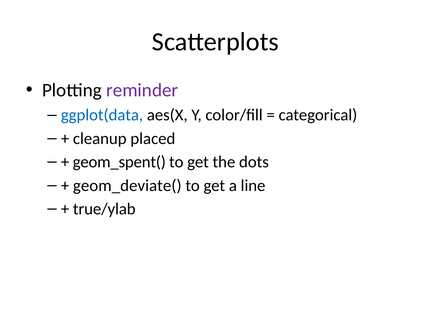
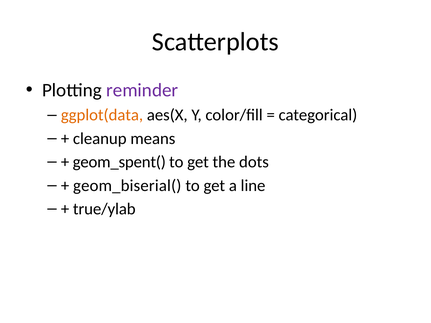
ggplot(data colour: blue -> orange (102, 115)
placed: placed -> means (153, 139)
geom_deviate(: geom_deviate( -> geom_biserial( (127, 186)
